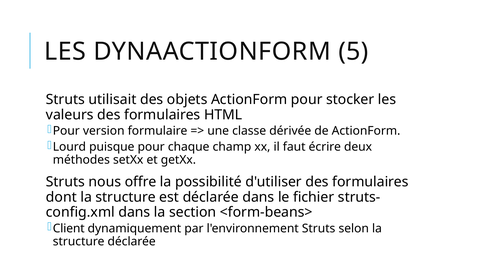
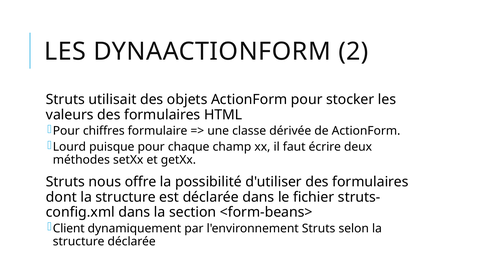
5: 5 -> 2 (353, 52)
version: version -> chiffres (104, 131)
